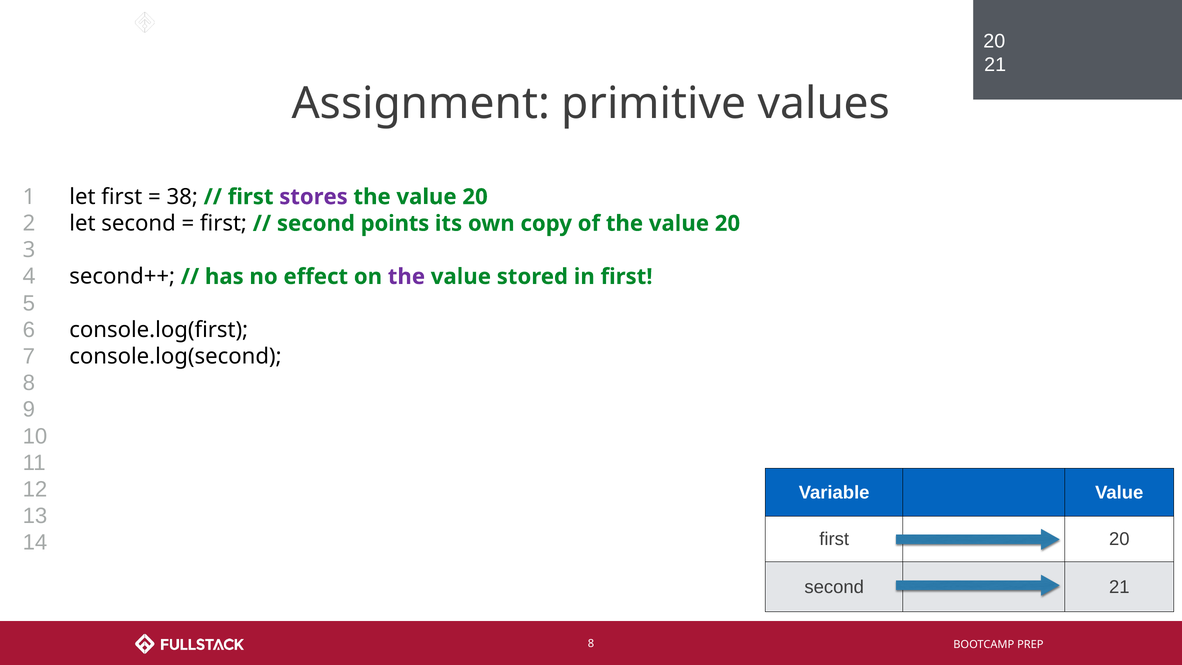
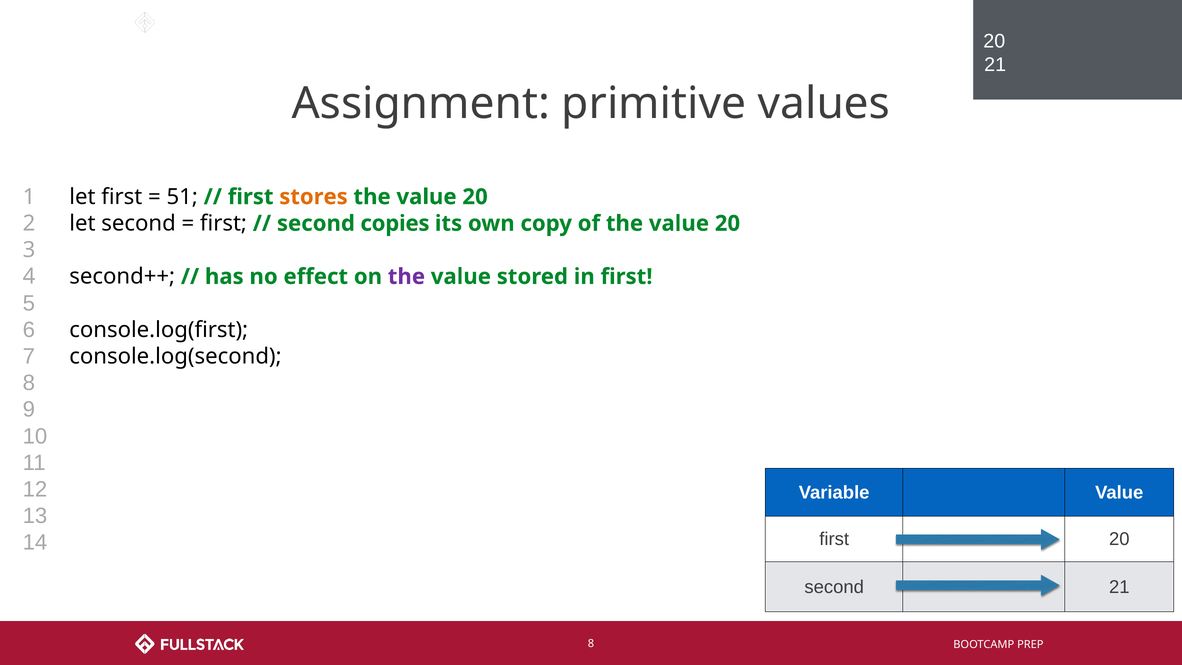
38: 38 -> 51 (182, 197)
stores colour: purple -> orange (314, 197)
points: points -> copies (395, 223)
